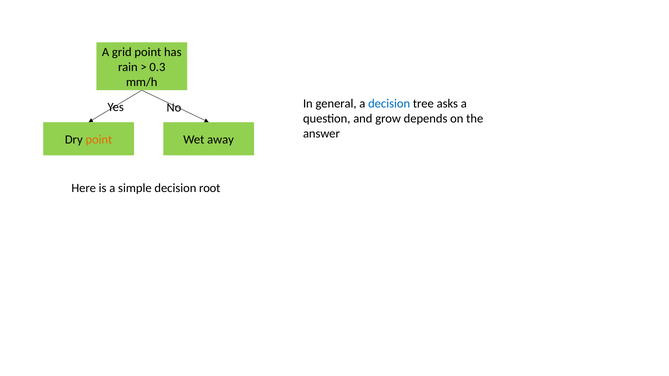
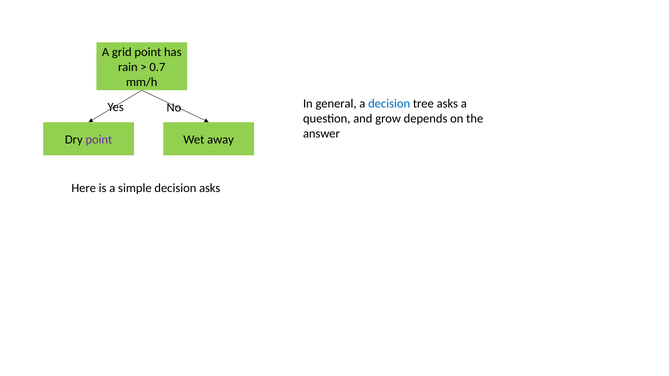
0.3: 0.3 -> 0.7 (157, 67)
point colour: orange -> purple (99, 140)
decision root: root -> asks (210, 188)
